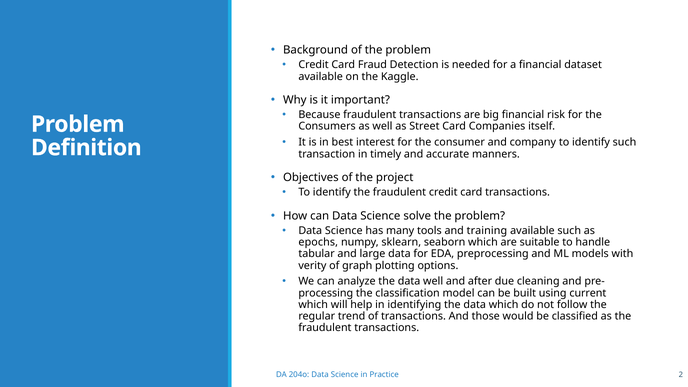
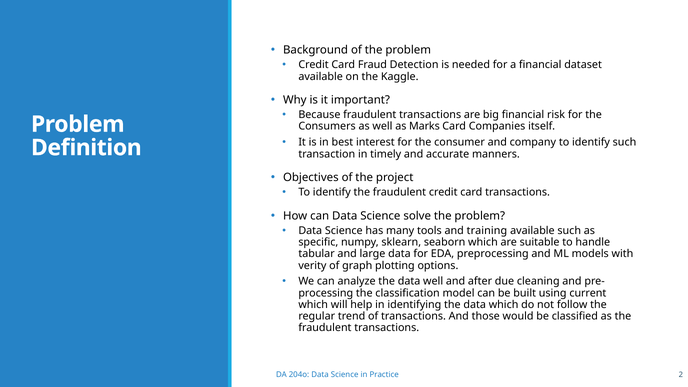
Street: Street -> Marks (424, 126)
epochs: epochs -> specific (318, 242)
